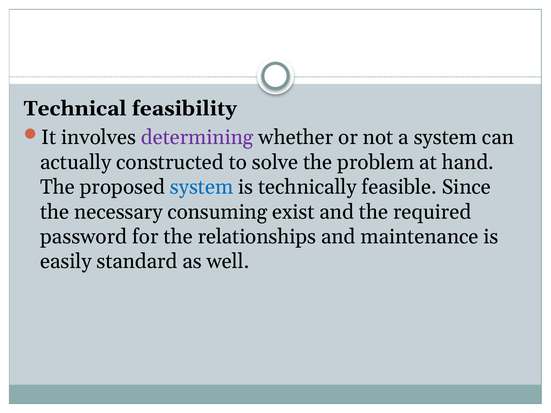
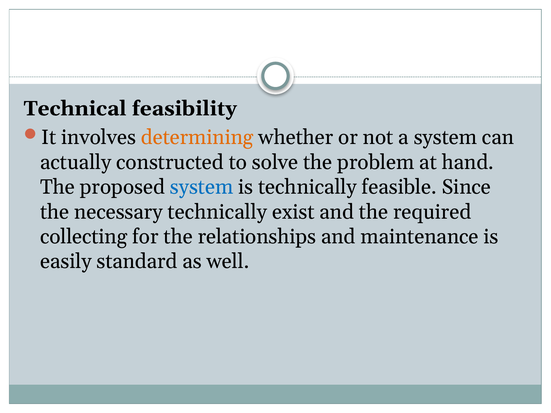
determining colour: purple -> orange (197, 138)
necessary consuming: consuming -> technically (217, 212)
password: password -> collecting (84, 237)
